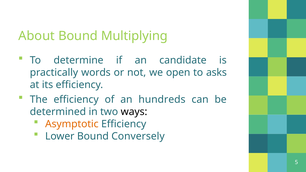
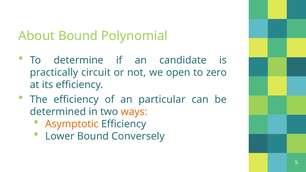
Multiplying: Multiplying -> Polynomial (134, 36)
words: words -> circuit (96, 72)
asks: asks -> zero (216, 72)
hundreds: hundreds -> particular (162, 100)
ways colour: black -> orange (134, 112)
